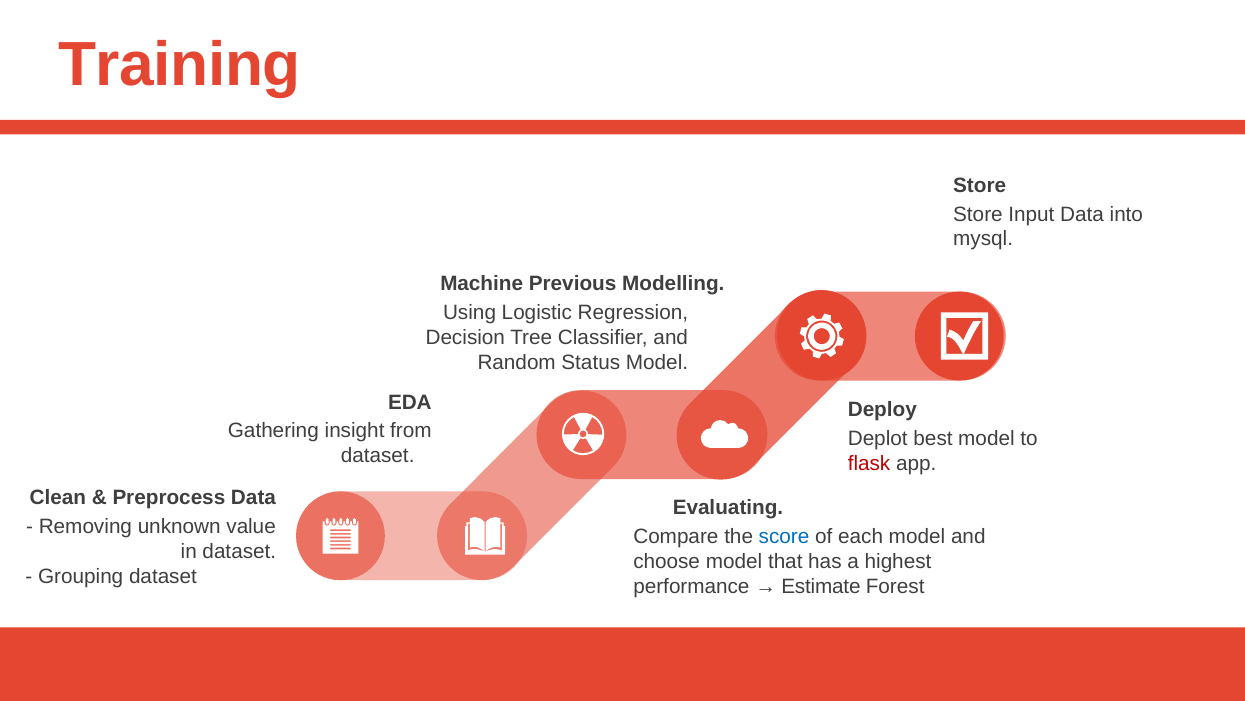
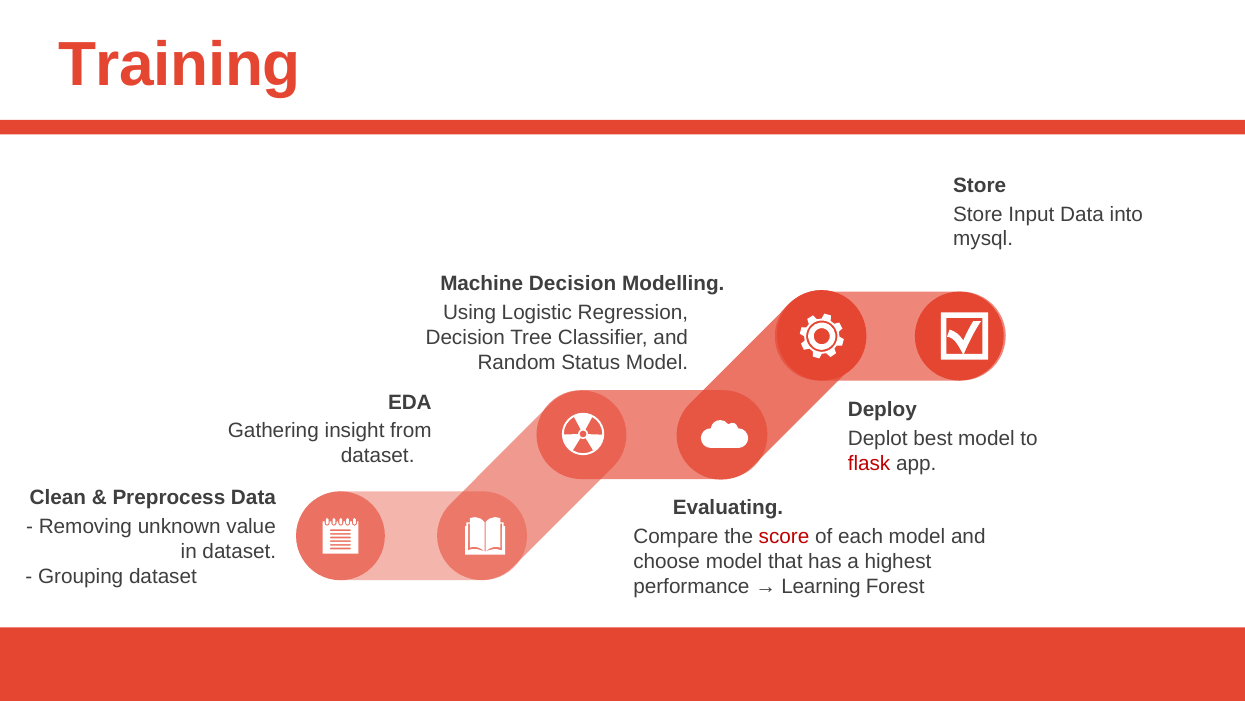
Machine Previous: Previous -> Decision (573, 283)
score colour: blue -> red (784, 536)
Estimate: Estimate -> Learning (821, 586)
